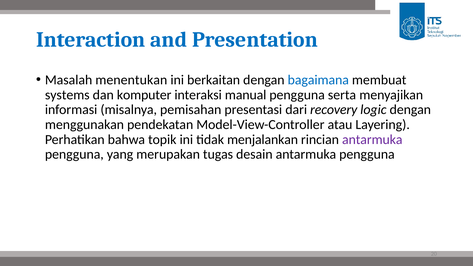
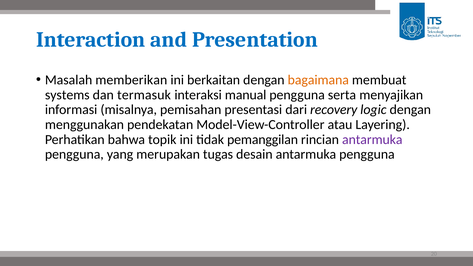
menentukan: menentukan -> memberikan (131, 80)
bagaimana colour: blue -> orange (318, 80)
komputer: komputer -> termasuk (144, 95)
menjalankan: menjalankan -> pemanggilan (263, 140)
